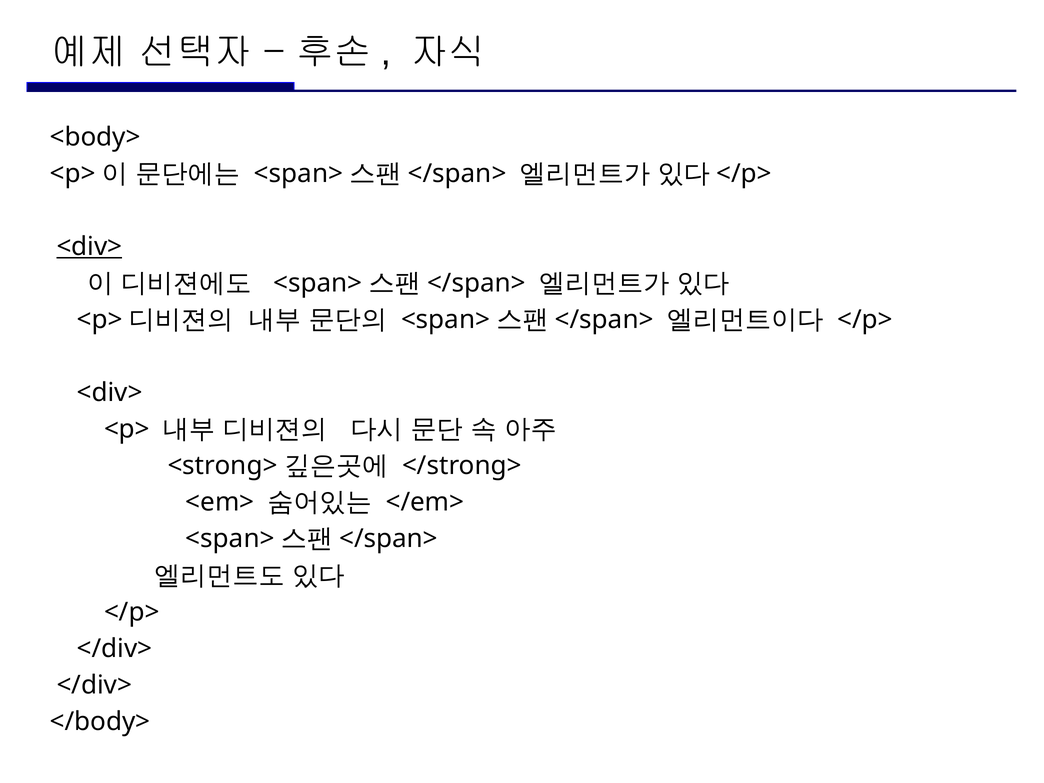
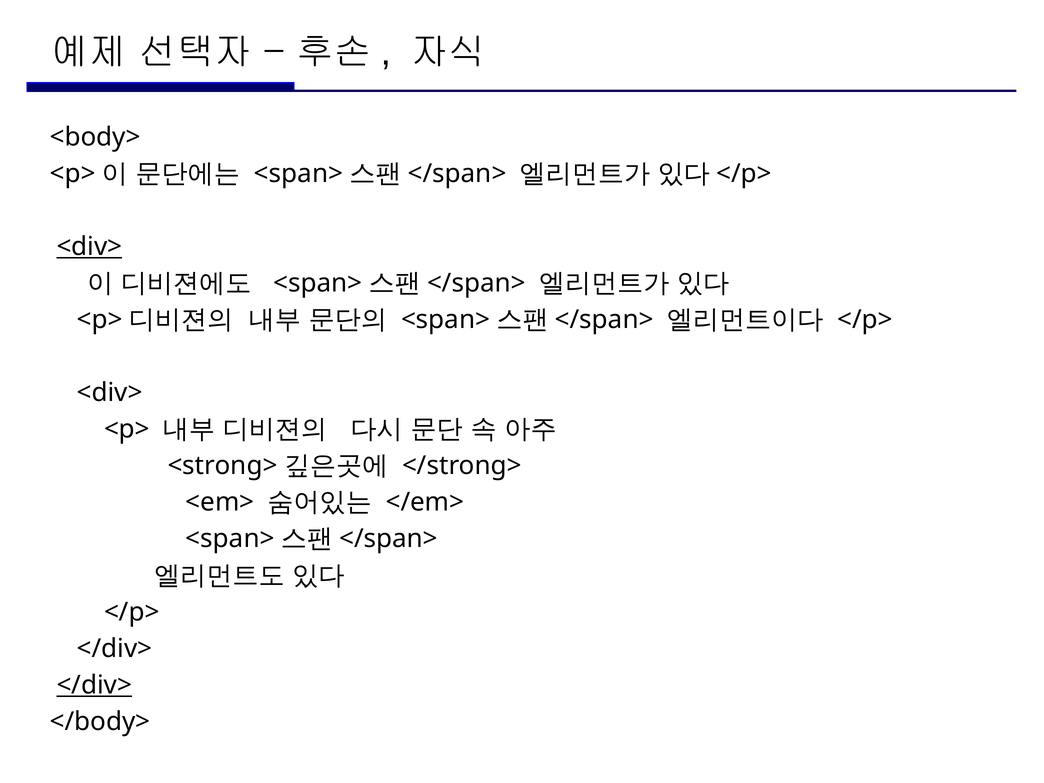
</div> underline: none -> present (94, 685)
